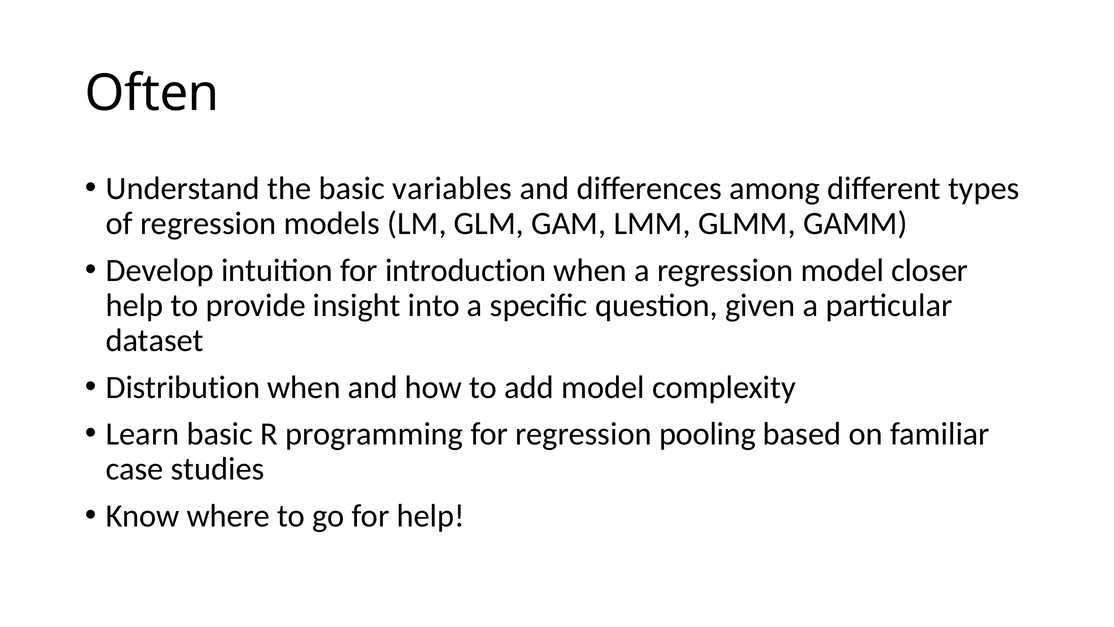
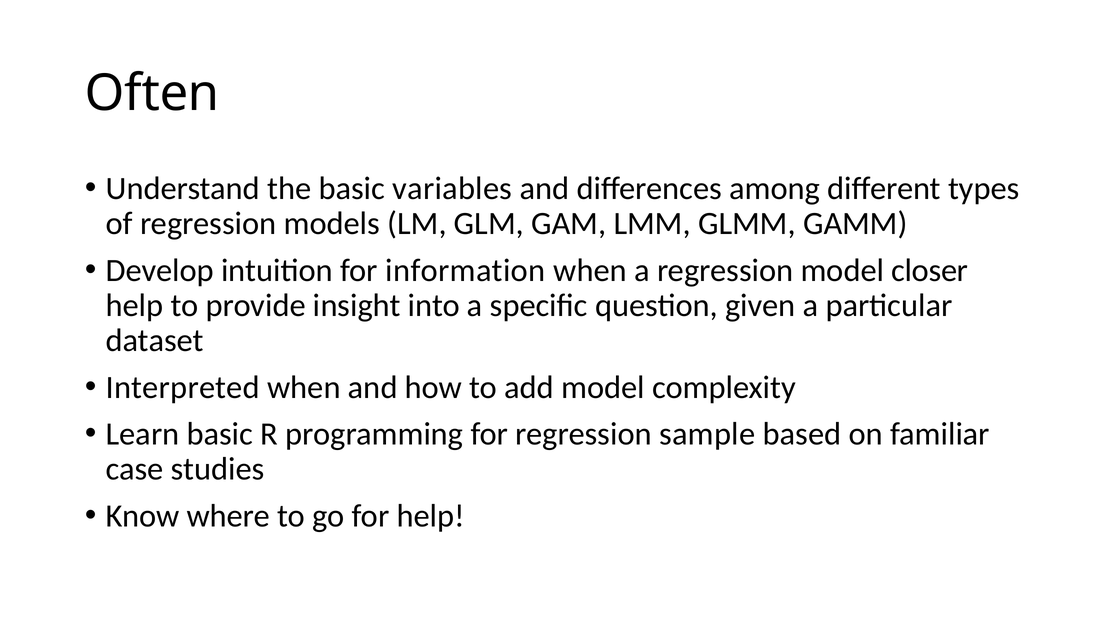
introduction: introduction -> information (465, 270)
Distribution: Distribution -> Interpreted (183, 387)
pooling: pooling -> sample (707, 434)
